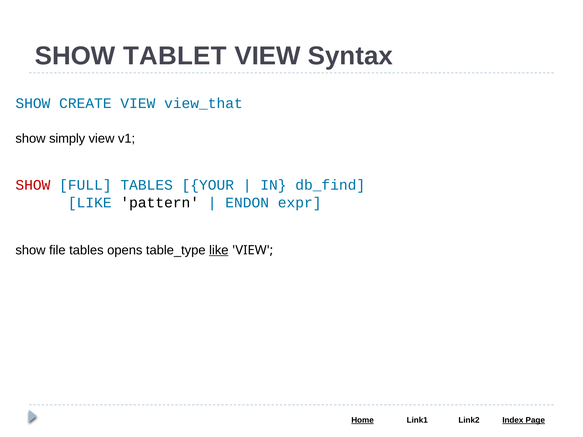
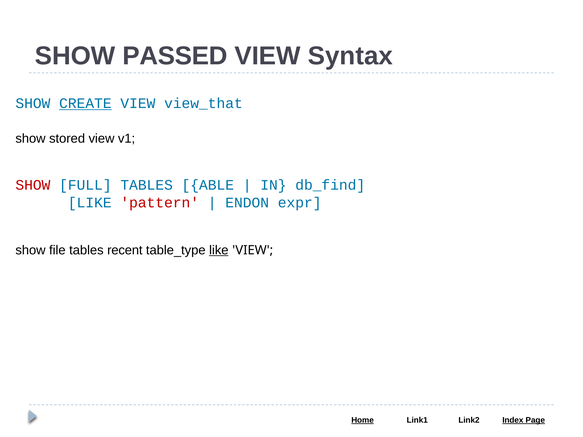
TABLET: TABLET -> PASSED (175, 56)
CREATE underline: none -> present (85, 104)
simply: simply -> stored (67, 139)
YOUR: YOUR -> ABLE (208, 185)
pattern colour: black -> red (160, 203)
opens: opens -> recent (125, 250)
